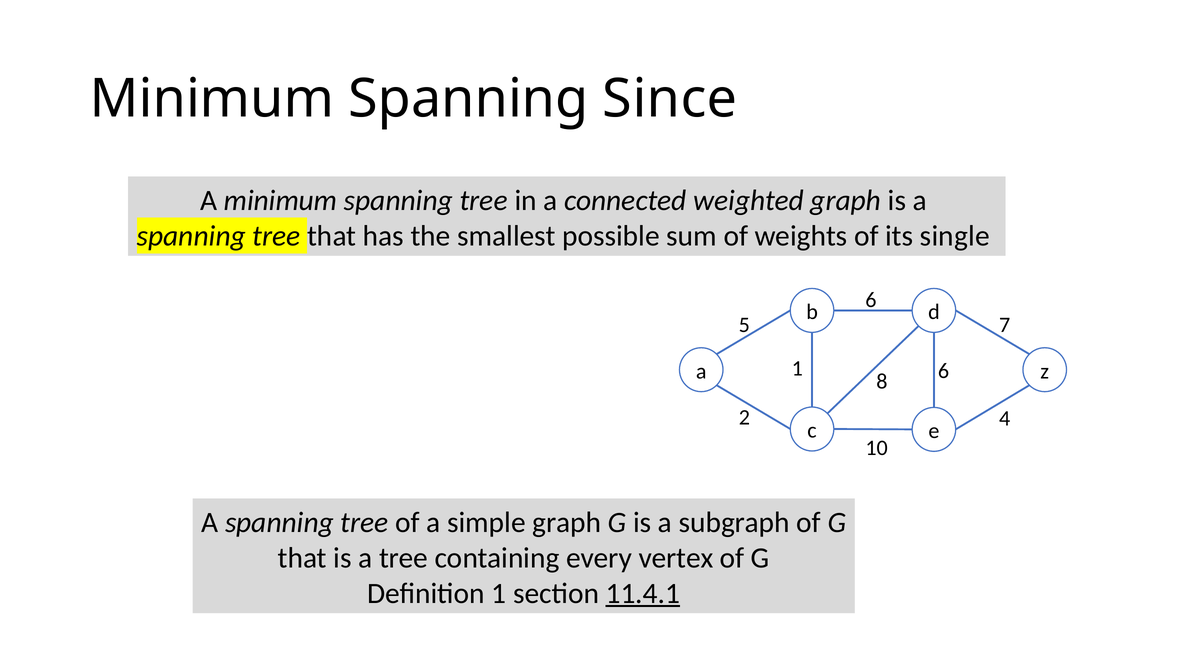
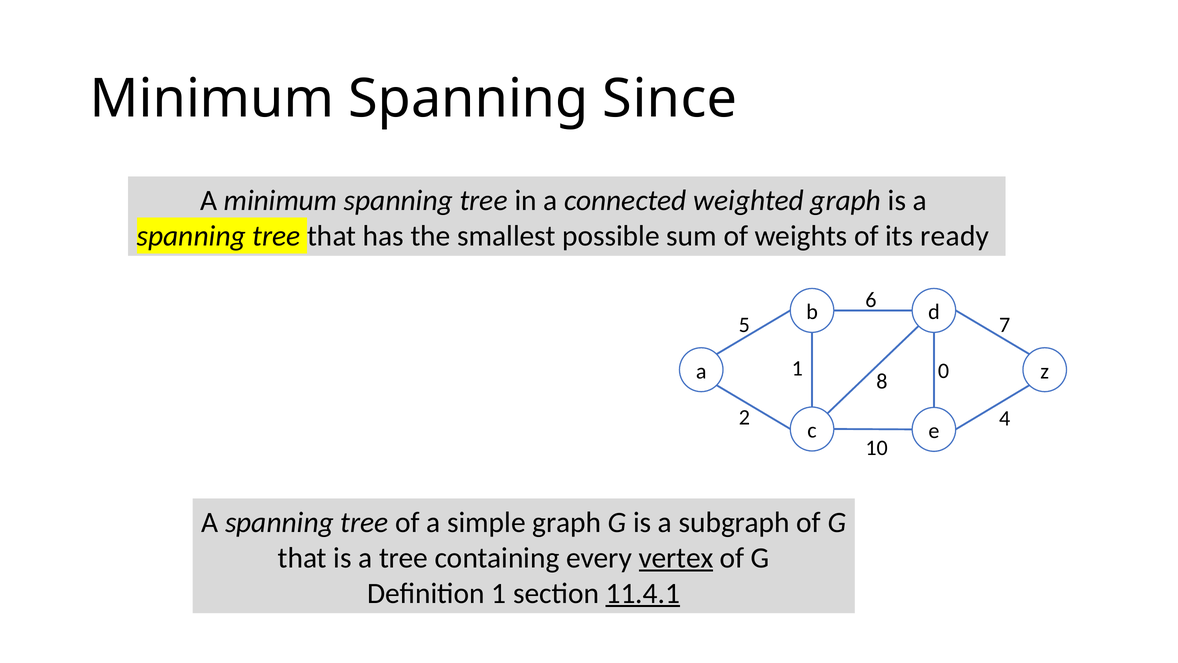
single: single -> ready (955, 236)
8 6: 6 -> 0 (943, 371)
vertex underline: none -> present (676, 558)
